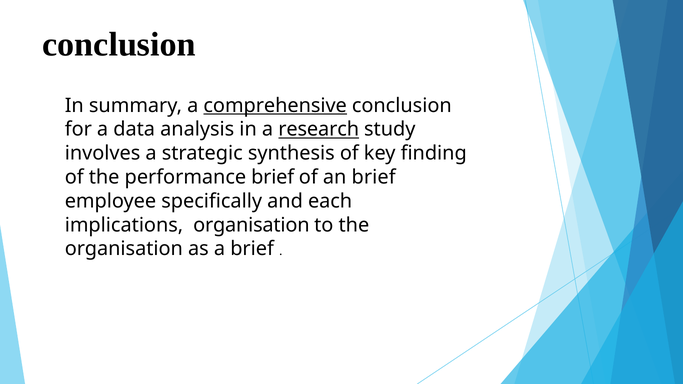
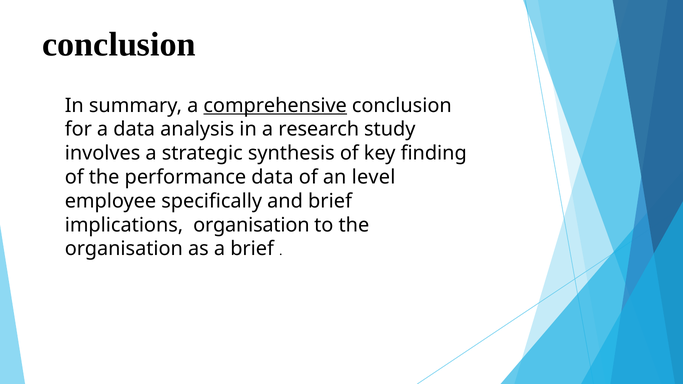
research underline: present -> none (319, 129)
performance brief: brief -> data (272, 177)
an brief: brief -> level (374, 177)
and each: each -> brief (330, 201)
